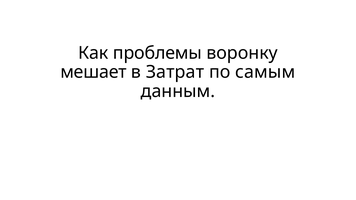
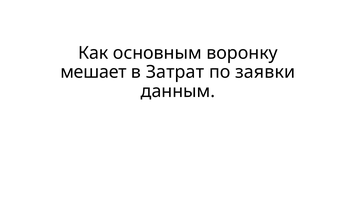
проблемы: проблемы -> основным (157, 53)
самым: самым -> заявки (265, 72)
